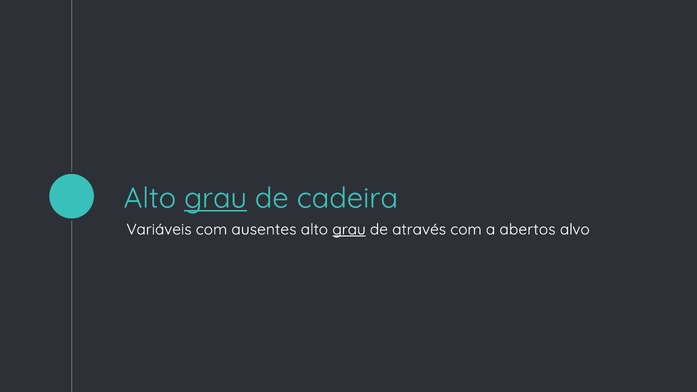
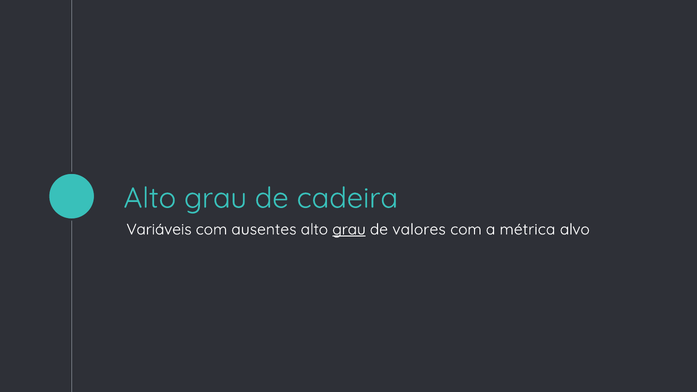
grau underline: present -> none (216, 198)
através: através -> valores (419, 229)
abertos: abertos -> métrica (527, 229)
